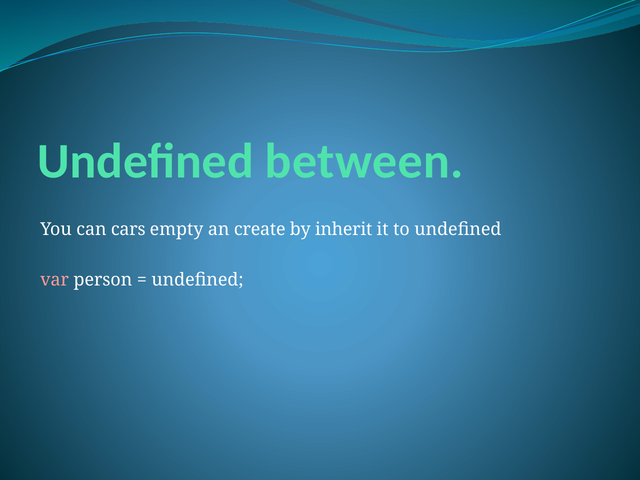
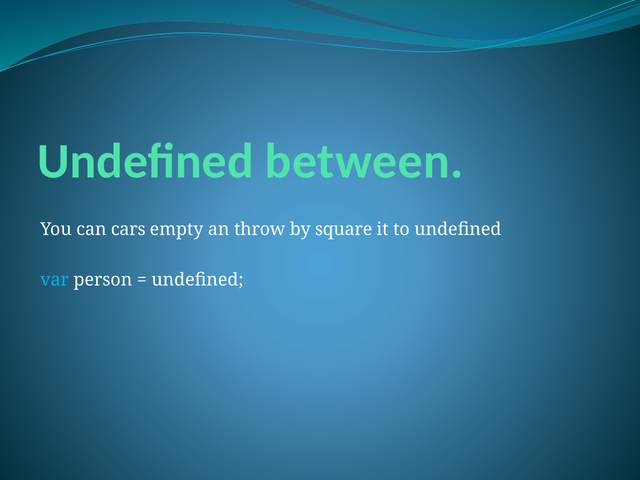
create: create -> throw (260, 230)
inherit: inherit -> square (344, 230)
var colour: pink -> light blue (55, 280)
